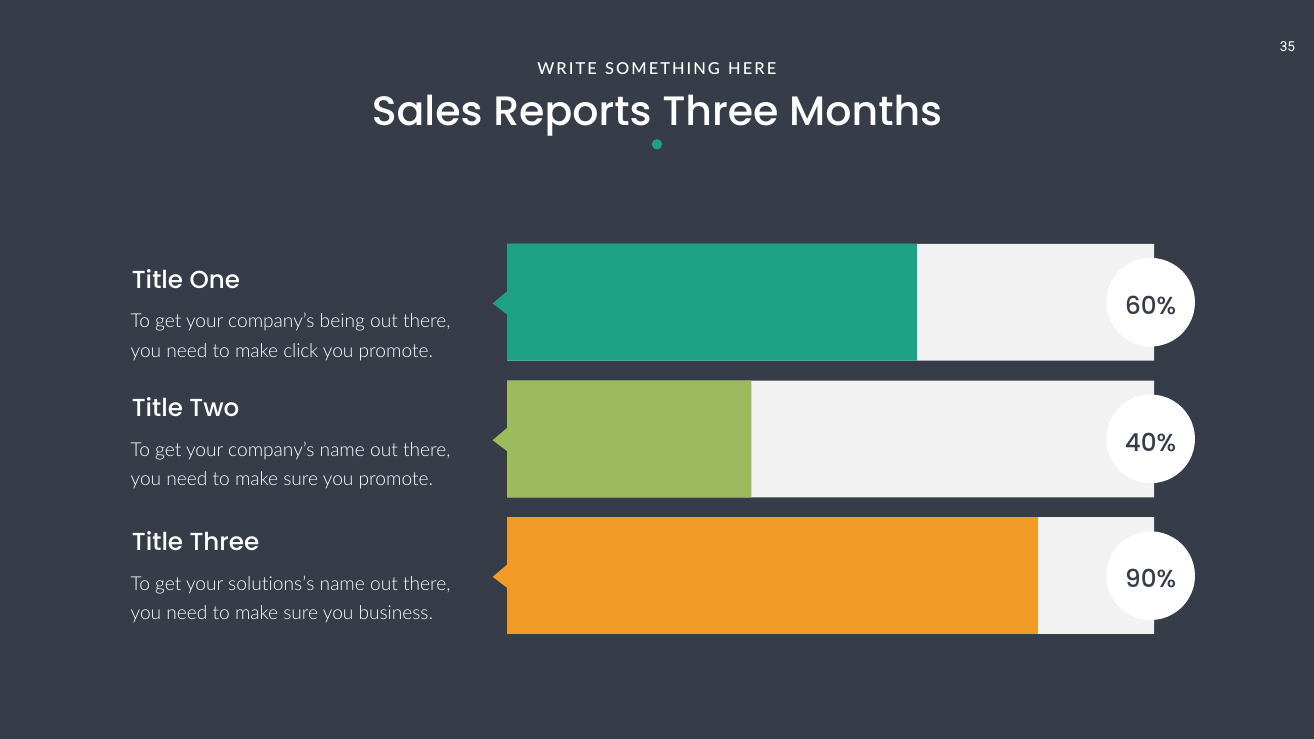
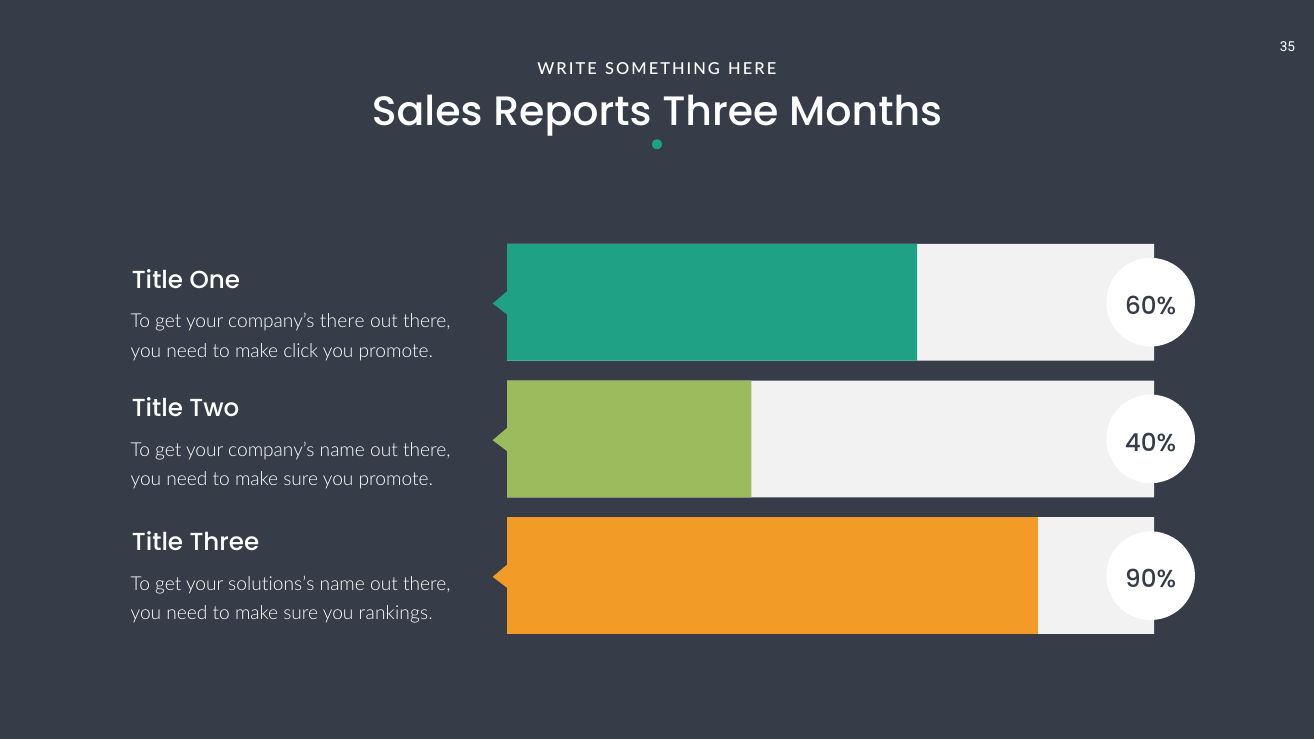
company’s being: being -> there (342, 322)
business: business -> rankings (396, 614)
